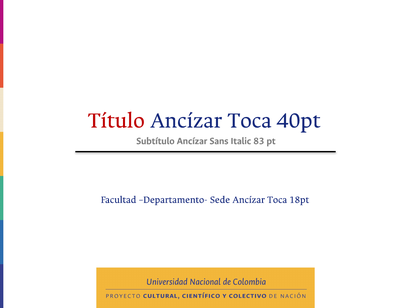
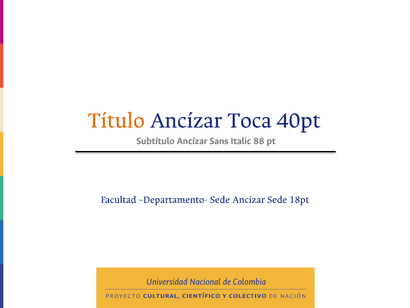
Título colour: red -> orange (116, 120)
83: 83 -> 88 (259, 141)
Sede Ancízar Toca: Toca -> Sede (277, 199)
